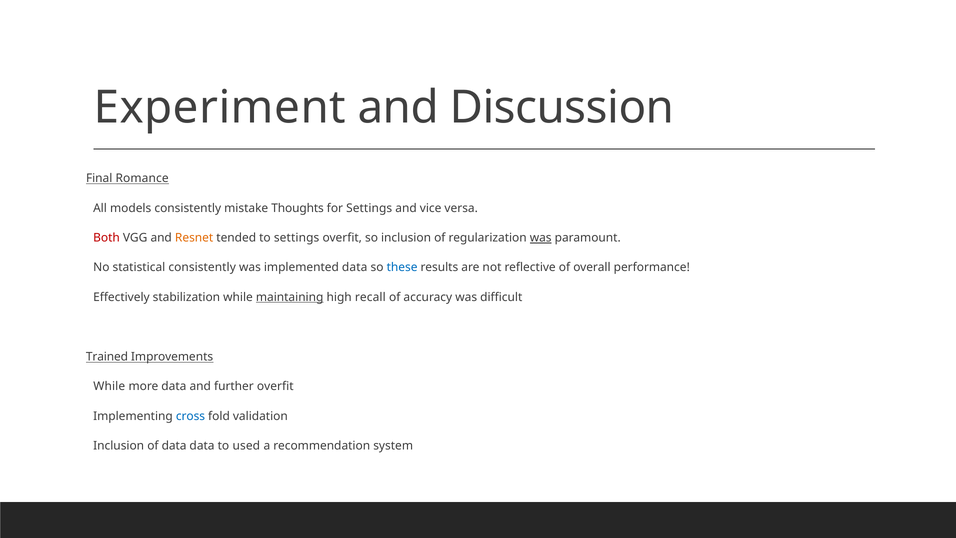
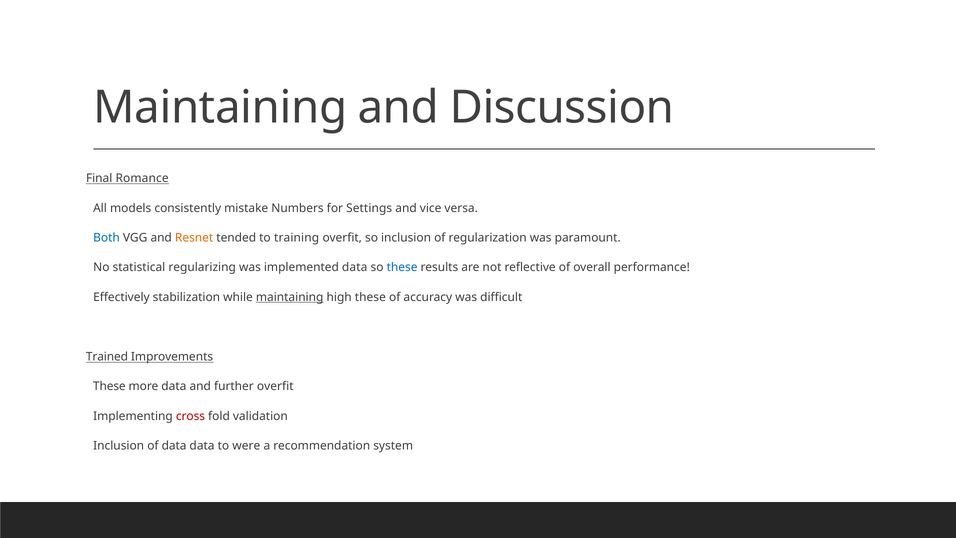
Experiment: Experiment -> Maintaining (220, 108)
Thoughts: Thoughts -> Numbers (298, 208)
Both colour: red -> blue (107, 238)
to settings: settings -> training (297, 238)
was underline: present -> none (541, 238)
statistical consistently: consistently -> regularizing (202, 267)
high recall: recall -> these (370, 297)
While: While -> These (109, 386)
cross colour: blue -> red (190, 416)
used: used -> were (246, 446)
